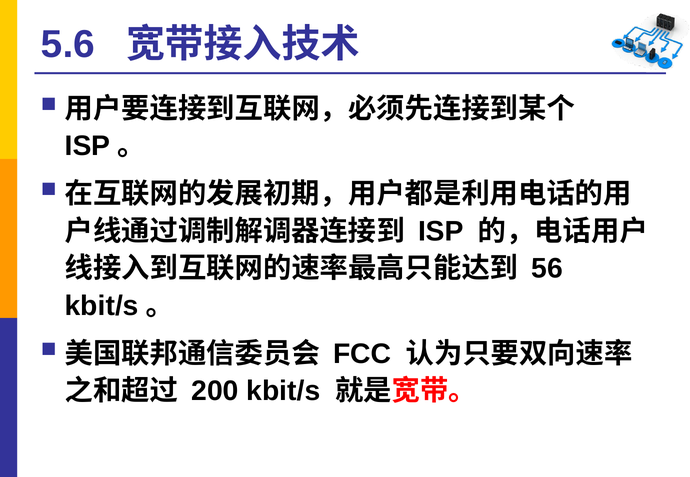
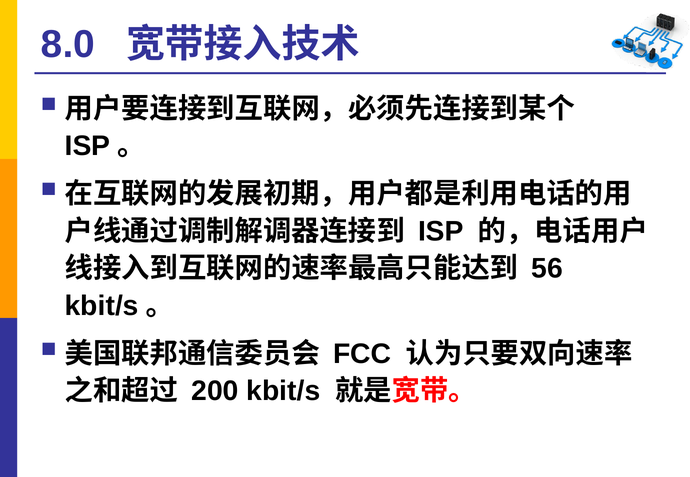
5.6: 5.6 -> 8.0 (68, 44)
